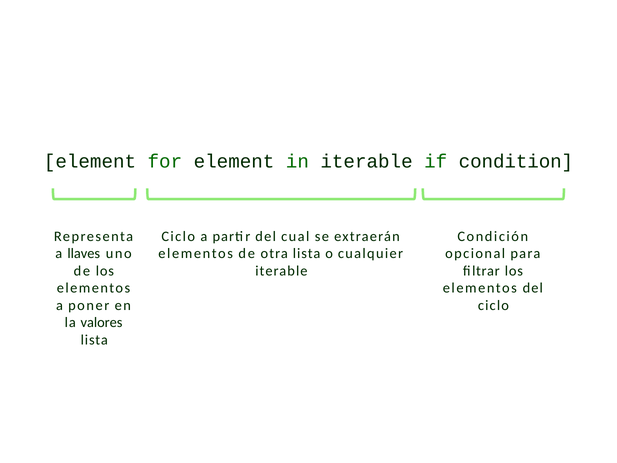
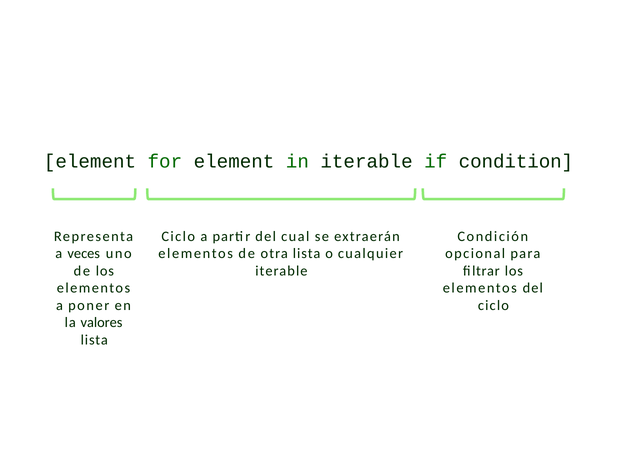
llaves: llaves -> veces (84, 254)
